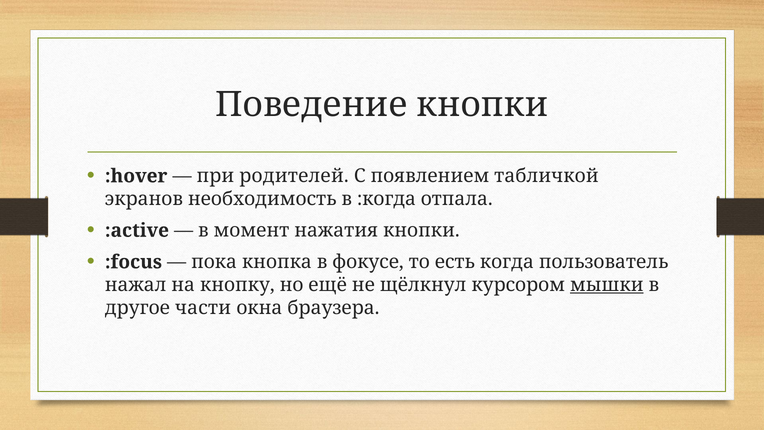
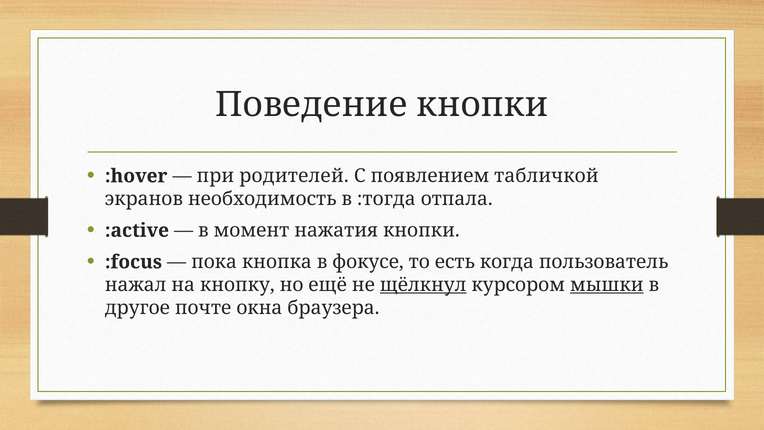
:когда: :когда -> :тогда (386, 199)
щёлкнул underline: none -> present (423, 285)
части: части -> почте (203, 308)
